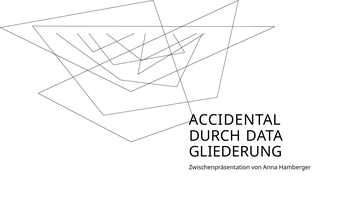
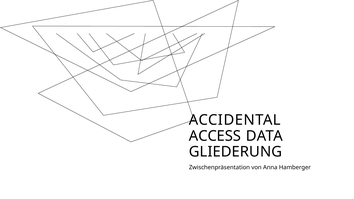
DURCH: DURCH -> ACCESS (215, 136)
